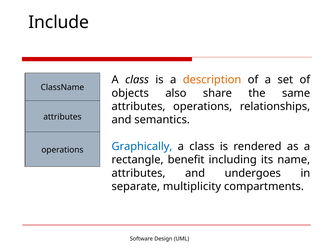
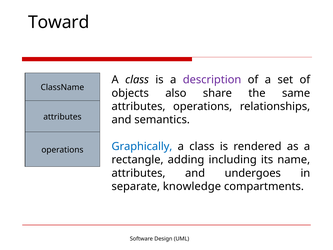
Include: Include -> Toward (59, 22)
description colour: orange -> purple (212, 80)
benefit: benefit -> adding (186, 160)
multiplicity: multiplicity -> knowledge (192, 186)
